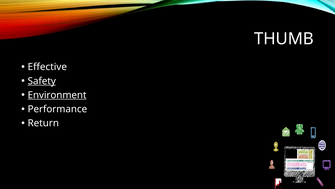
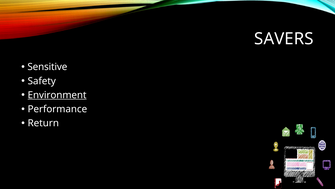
THUMB: THUMB -> SAVERS (284, 39)
Effective: Effective -> Sensitive (47, 67)
Safety underline: present -> none (42, 81)
